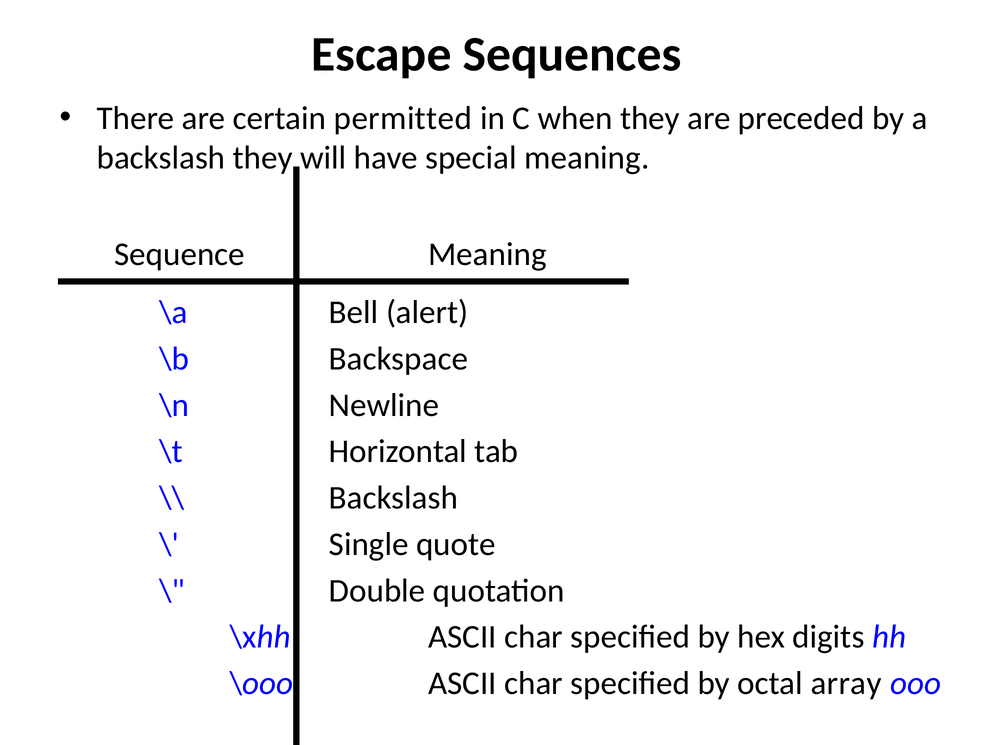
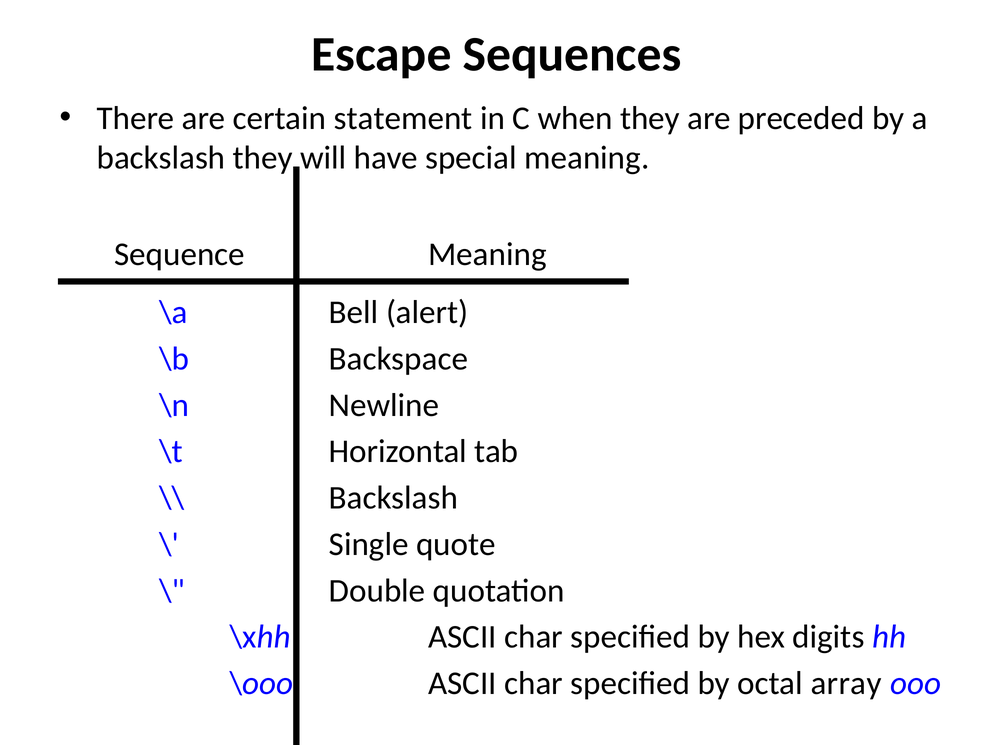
permitted: permitted -> statement (403, 118)
